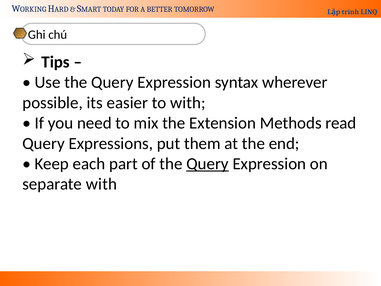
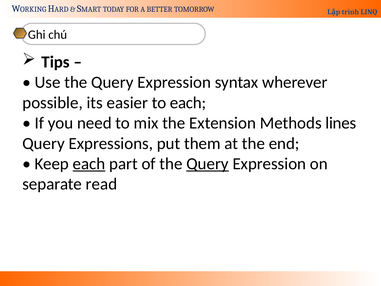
to with: with -> each (188, 103)
read: read -> lines (341, 123)
each underline: none -> present (89, 164)
separate with: with -> read (102, 184)
